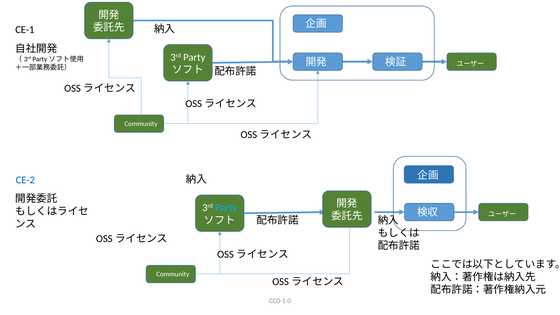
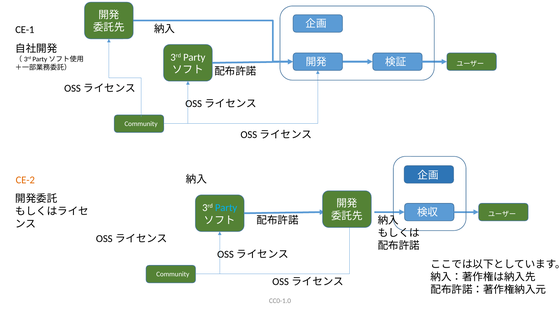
CE-2 colour: blue -> orange (25, 180)
